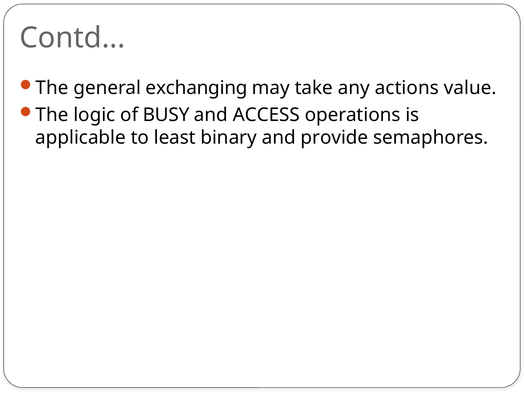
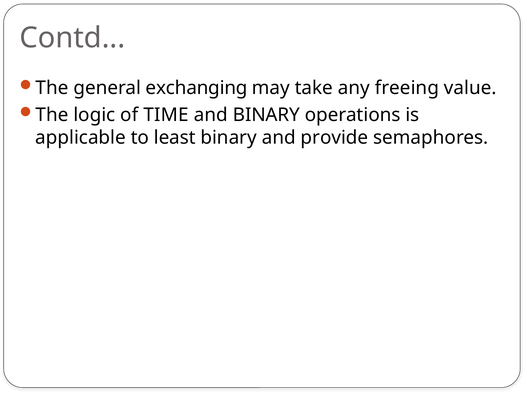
actions: actions -> freeing (407, 88)
BUSY: BUSY -> TIME (166, 115)
and ACCESS: ACCESS -> BINARY (266, 115)
